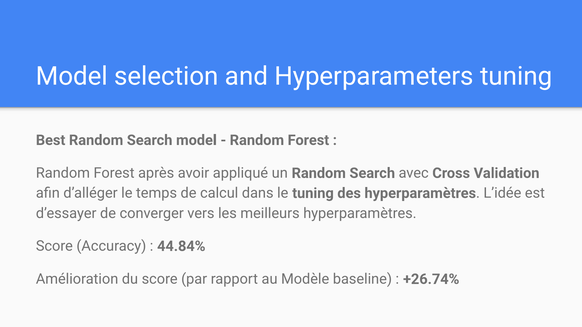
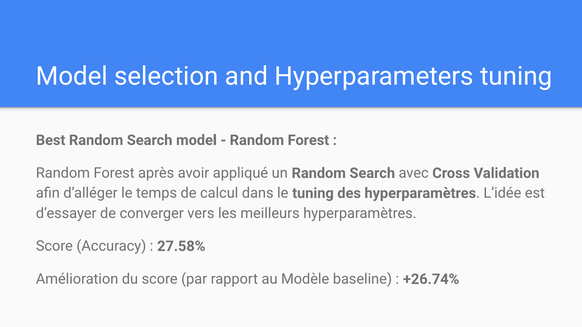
44.84%: 44.84% -> 27.58% (181, 246)
